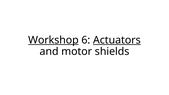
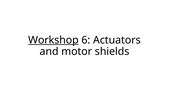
Actuators underline: present -> none (117, 40)
